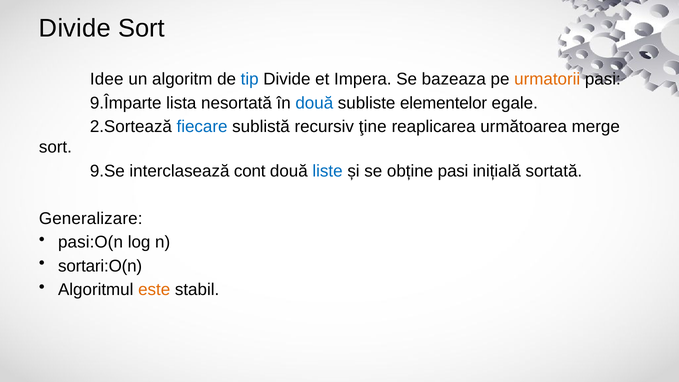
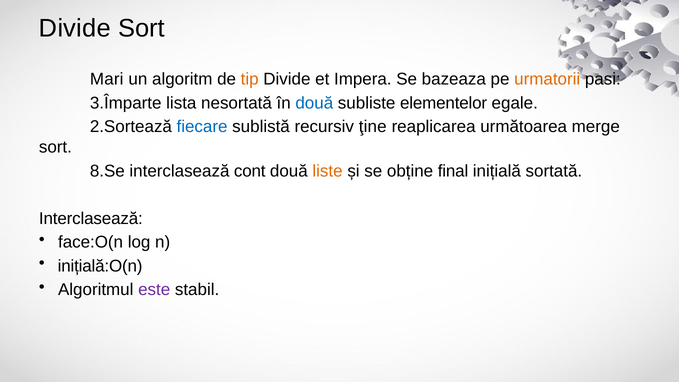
Idee: Idee -> Mari (107, 79)
tip colour: blue -> orange (250, 79)
9.Împarte: 9.Împarte -> 3.Împarte (126, 103)
9.Se: 9.Se -> 8.Se (107, 171)
liste colour: blue -> orange (328, 171)
obține pasi: pasi -> final (453, 171)
Generalizare: Generalizare -> Interclasează (91, 218)
pasi:O(n: pasi:O(n -> face:O(n (91, 242)
sortari:O(n: sortari:O(n -> inițială:O(n (100, 266)
este colour: orange -> purple (154, 290)
